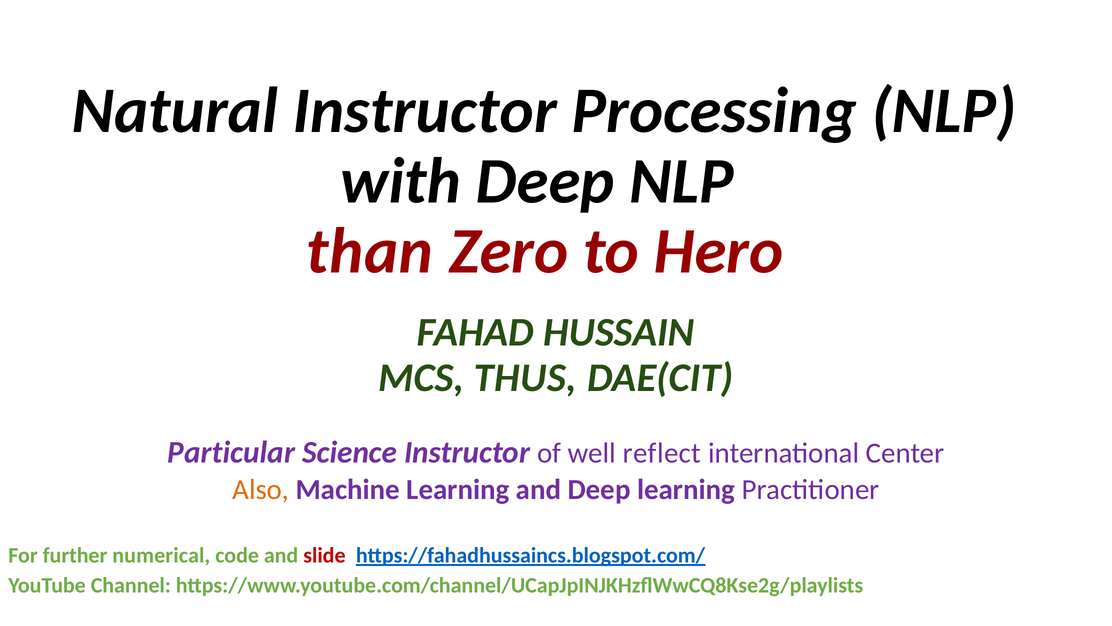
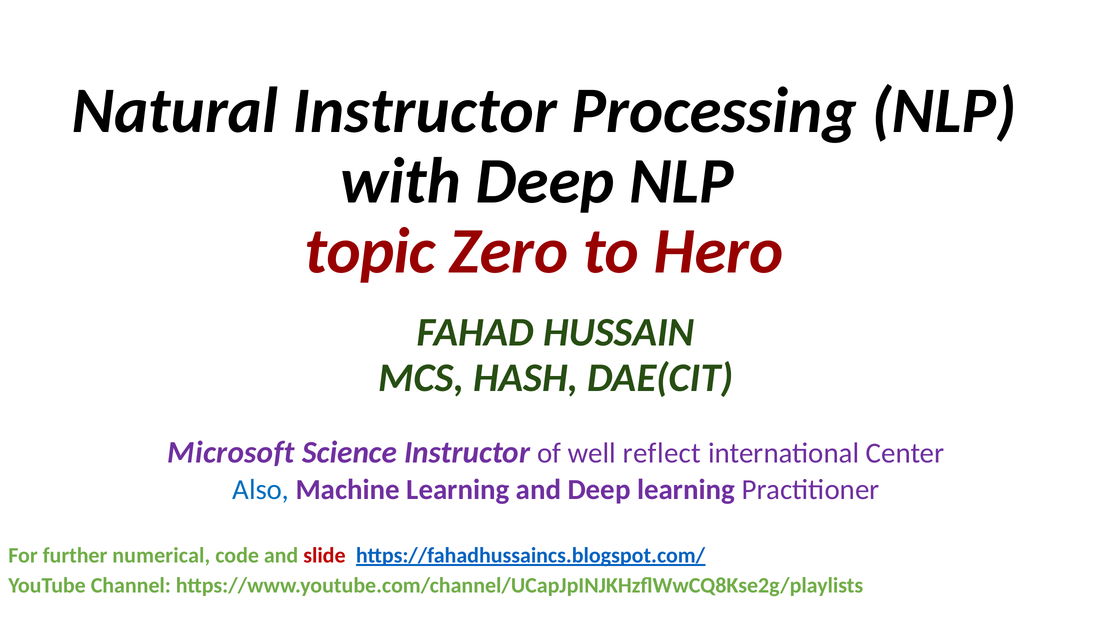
than: than -> topic (370, 251)
THUS: THUS -> HASH (526, 378)
Particular: Particular -> Microsoft (231, 452)
Also colour: orange -> blue (261, 489)
